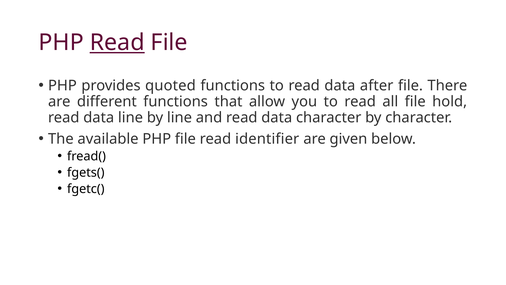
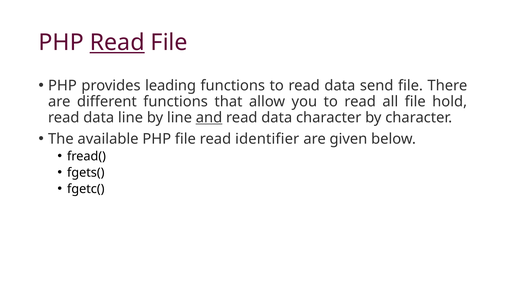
quoted: quoted -> leading (171, 86)
after: after -> send (377, 86)
and underline: none -> present (209, 117)
